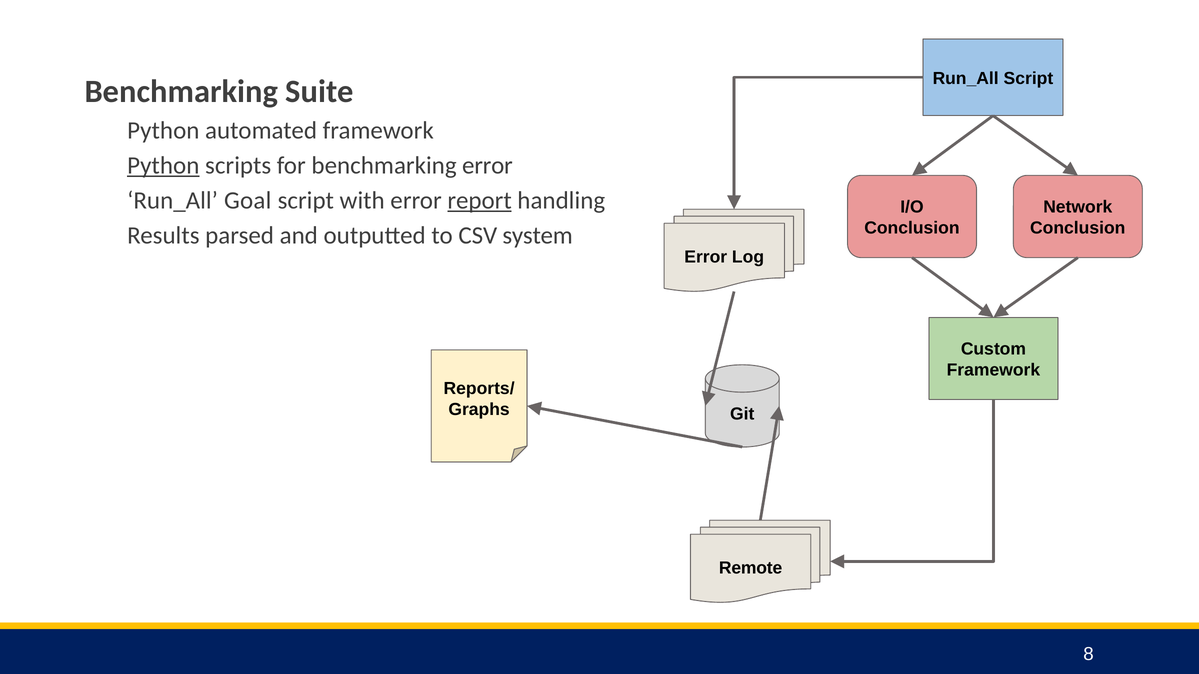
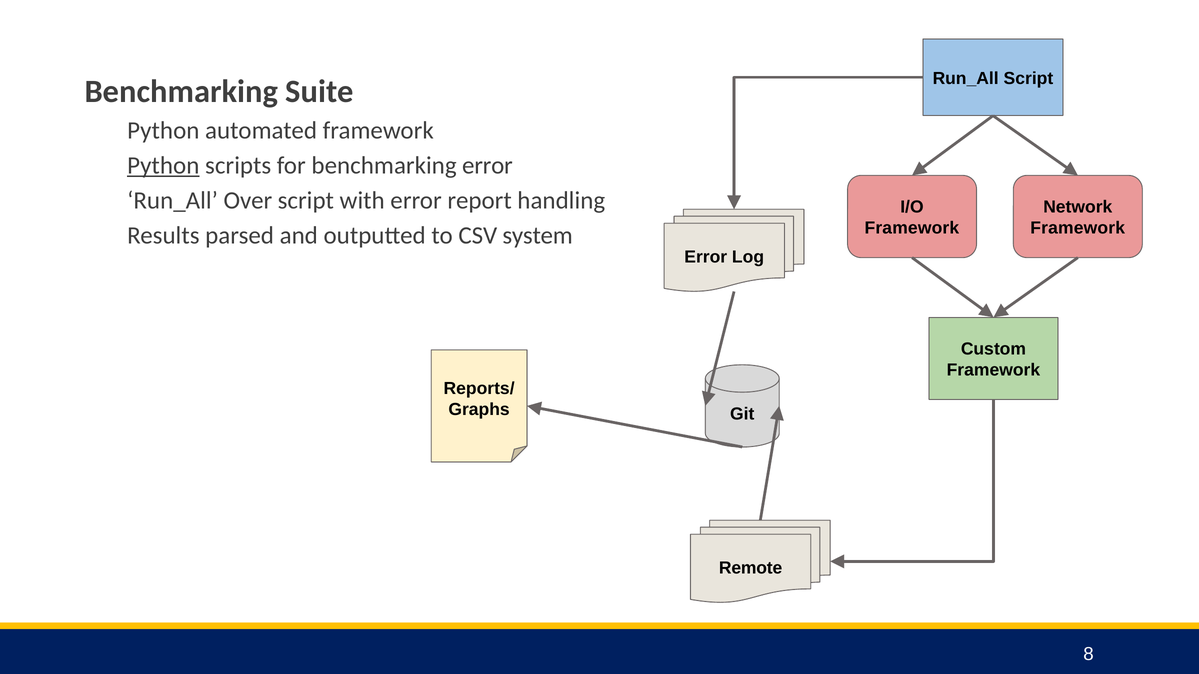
Goal: Goal -> Over (248, 201)
report underline: present -> none (480, 201)
Conclusion: Conclusion -> Framework (912, 228)
Conclusion: Conclusion -> Framework (1078, 228)
